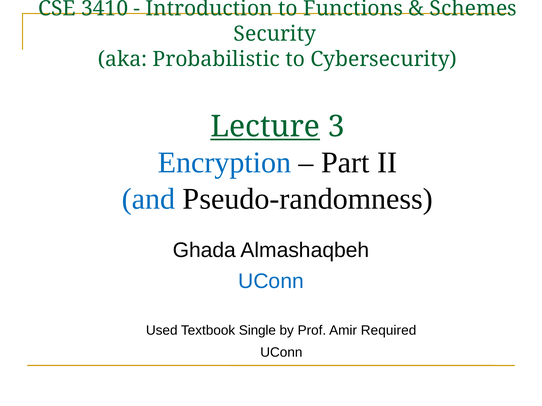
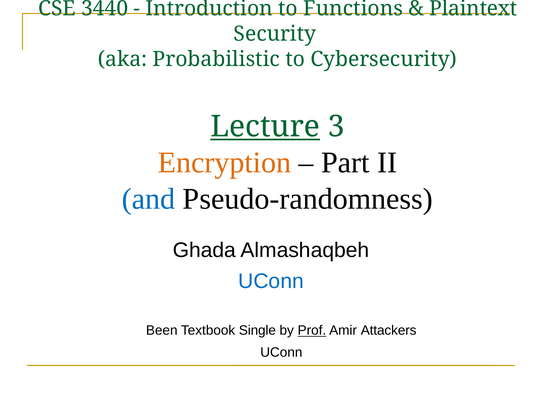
3410: 3410 -> 3440 (105, 9)
Schemes: Schemes -> Plaintext (473, 9)
Encryption colour: blue -> orange (224, 163)
Used: Used -> Been (162, 331)
Prof underline: none -> present (312, 331)
Required: Required -> Attackers (389, 331)
